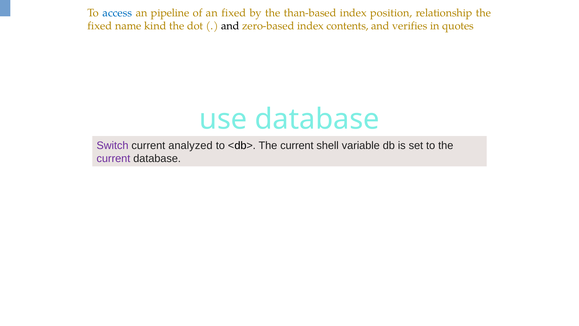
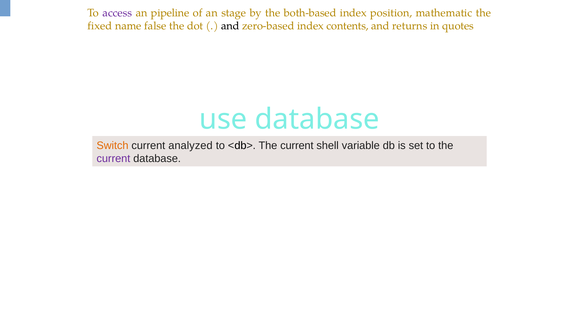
access colour: blue -> purple (117, 13)
an fixed: fixed -> stage (234, 13)
than-based: than-based -> both-based (310, 13)
relationship: relationship -> mathematic (444, 13)
kind: kind -> false (155, 26)
verifies: verifies -> returns (410, 26)
Switch colour: purple -> orange (113, 145)
